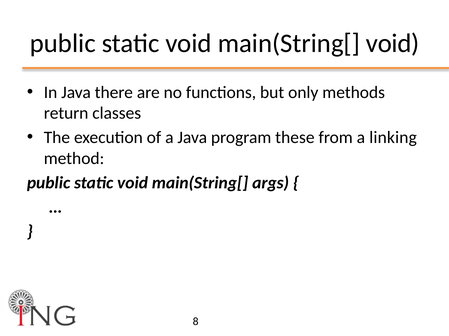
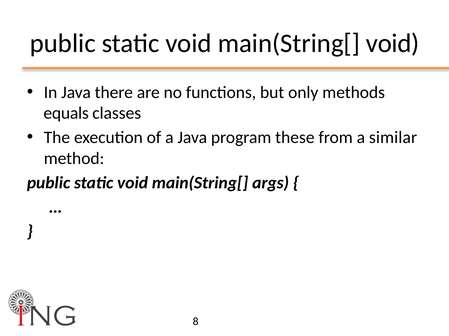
return: return -> equals (66, 113)
linking: linking -> similar (393, 138)
